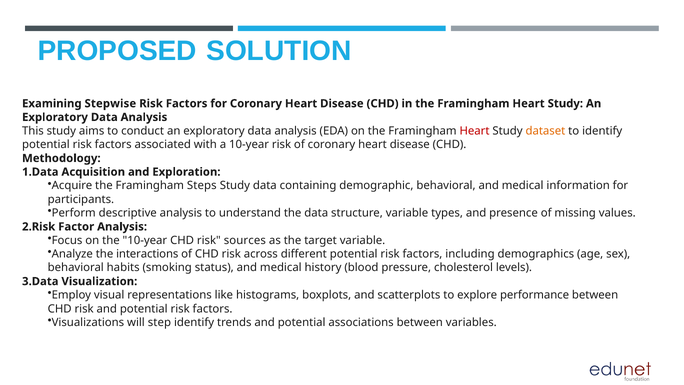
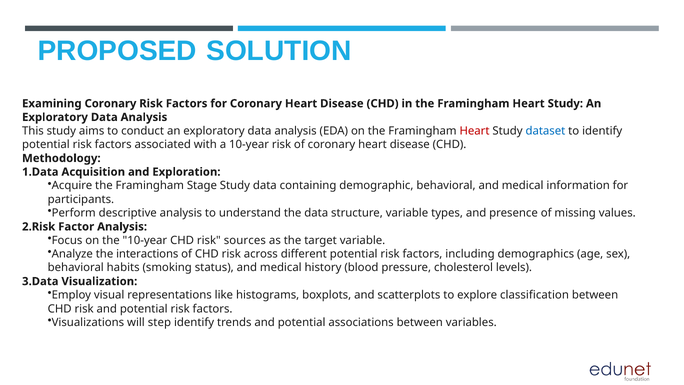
Examining Stepwise: Stepwise -> Coronary (110, 103)
dataset colour: orange -> blue (545, 131)
Steps: Steps -> Stage (202, 186)
performance: performance -> classification (535, 295)
